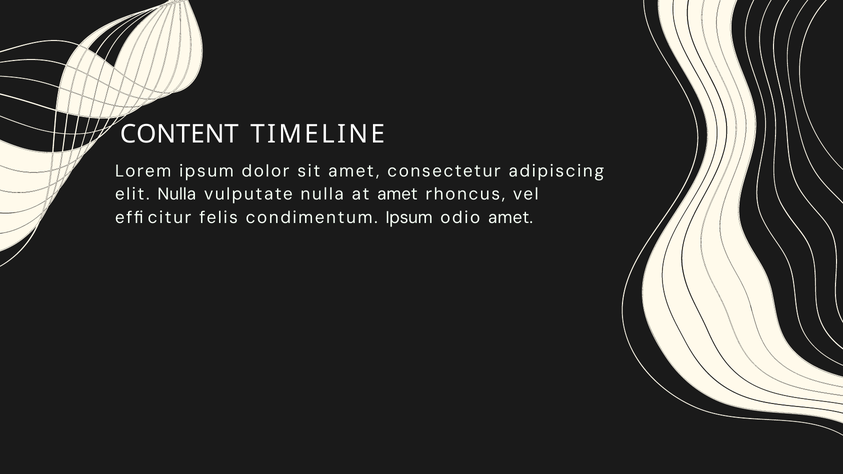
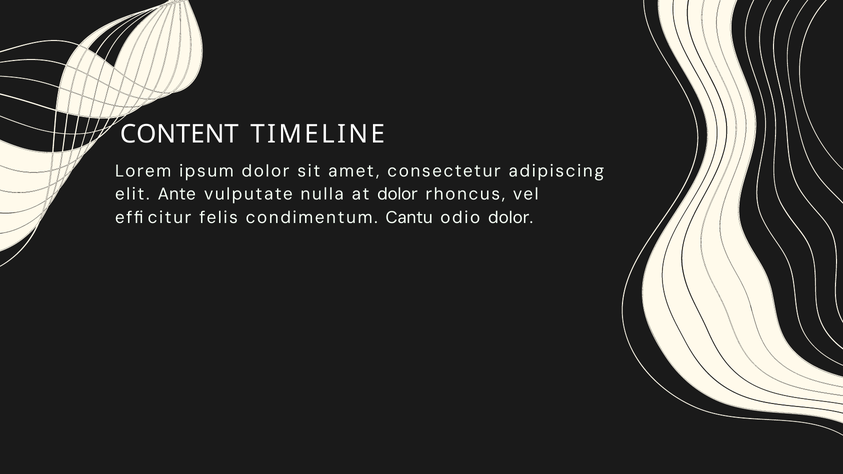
elit Nulla: Nulla -> Ante (177, 194)
at amet: amet -> dolor (398, 194)
condimentum Ipsum: Ipsum -> Cantu (409, 218)
odio amet: amet -> dolor (511, 218)
